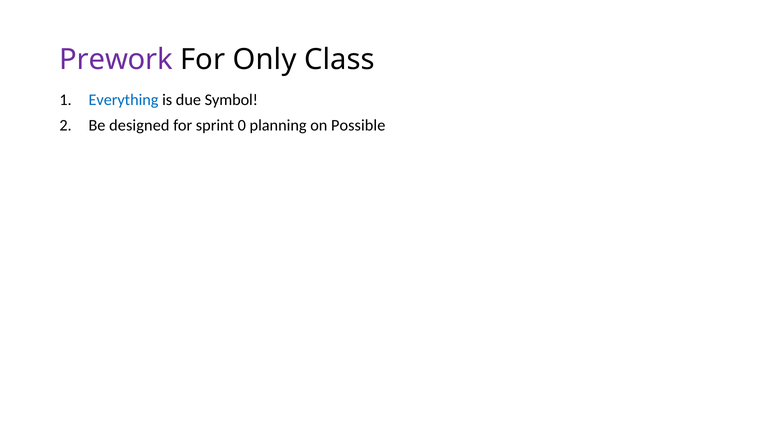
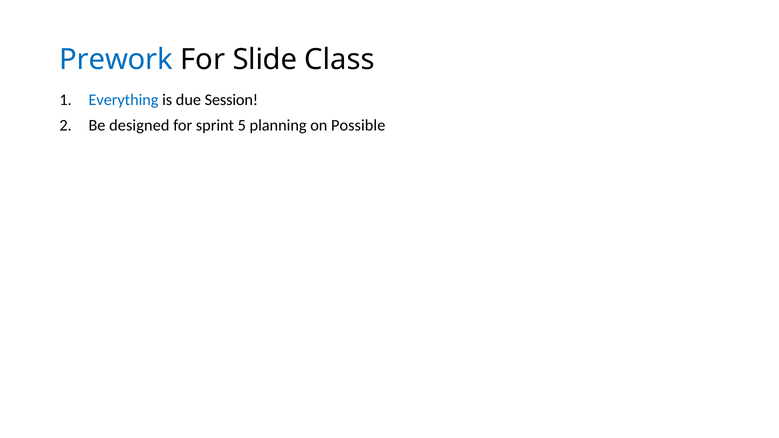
Prework colour: purple -> blue (116, 60)
Only: Only -> Slide (265, 60)
Symbol: Symbol -> Session (231, 100)
0: 0 -> 5 (242, 126)
